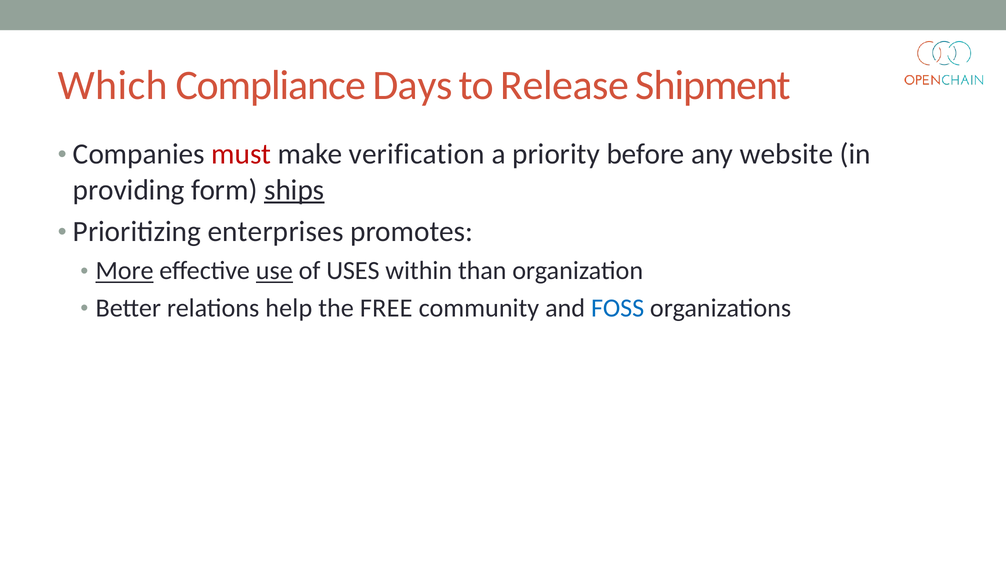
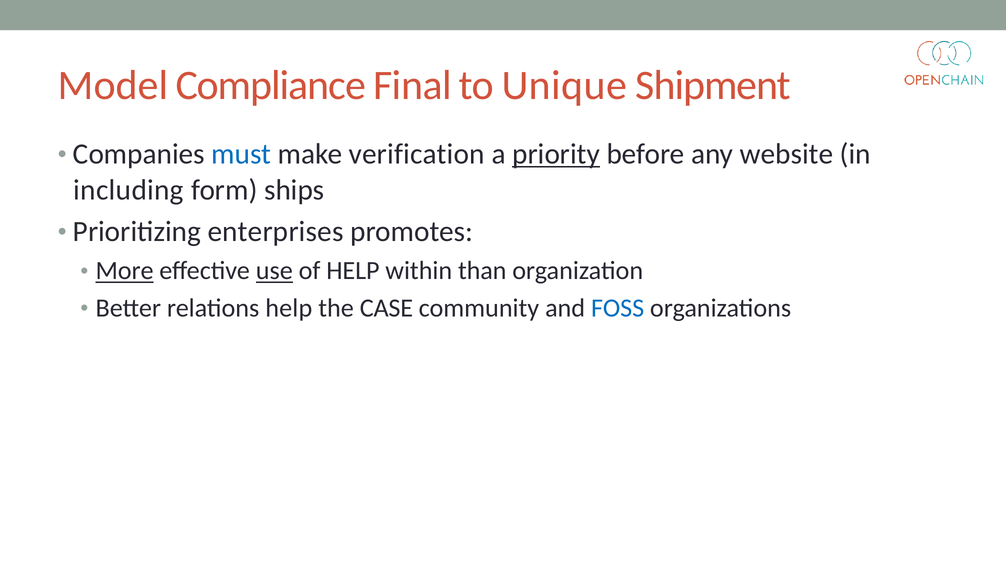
Which: Which -> Model (113, 85)
Days: Days -> Final (413, 85)
Release: Release -> Unique (564, 85)
must colour: red -> blue (241, 154)
priority underline: none -> present (556, 154)
providing: providing -> including (129, 190)
ships underline: present -> none (294, 190)
of USES: USES -> HELP (353, 271)
FREE: FREE -> CASE (386, 308)
